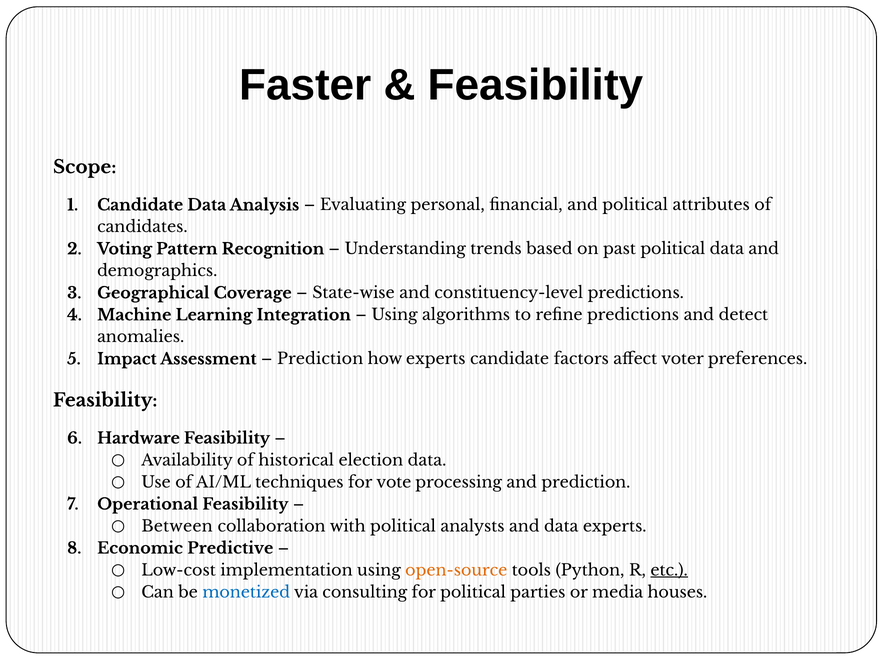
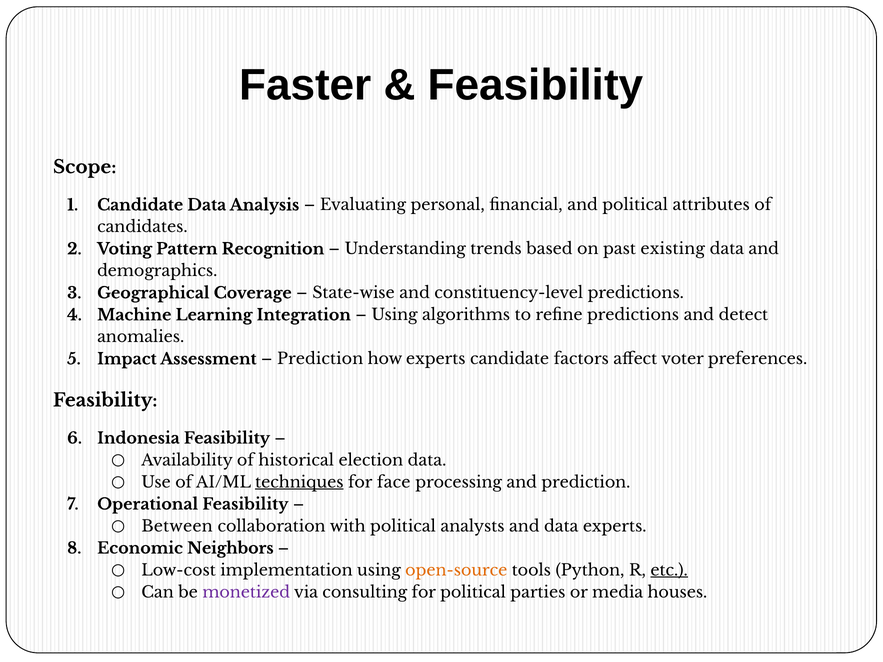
past political: political -> existing (673, 249)
Hardware: Hardware -> Indonesia (138, 438)
techniques underline: none -> present (299, 483)
vote: vote -> face (394, 483)
Predictive: Predictive -> Neighbors (230, 549)
monetized colour: blue -> purple (246, 593)
